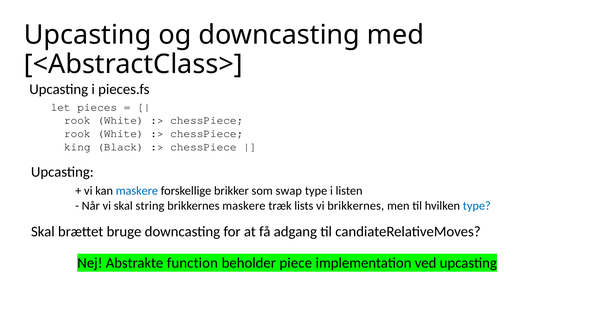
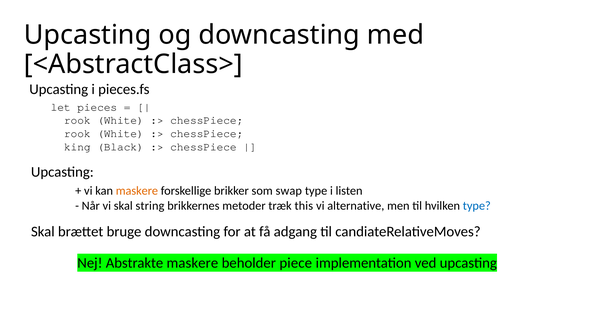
maskere colour: blue -> orange (137, 191)
brikkernes maskere: maskere -> metoder (244, 206)
lists: lists -> this (304, 206)
vi brikkernes: brikkernes -> alternative (356, 206)
Abstrakte function: function -> maskere (192, 263)
